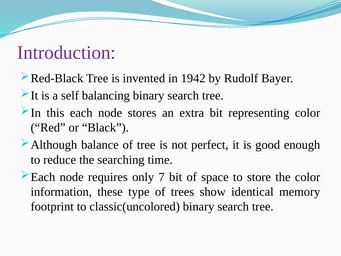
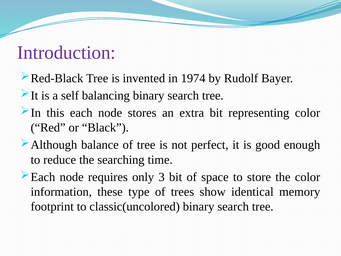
1942: 1942 -> 1974 (193, 78)
7: 7 -> 3 (162, 177)
